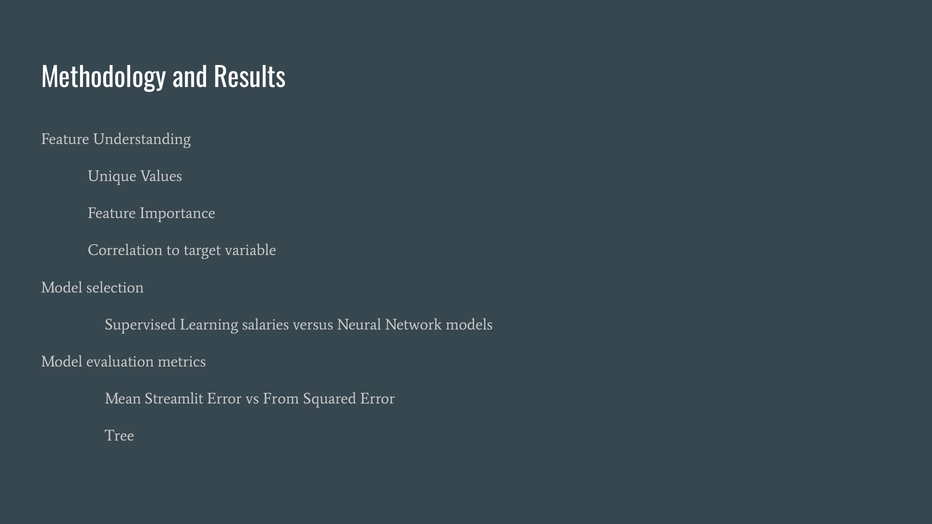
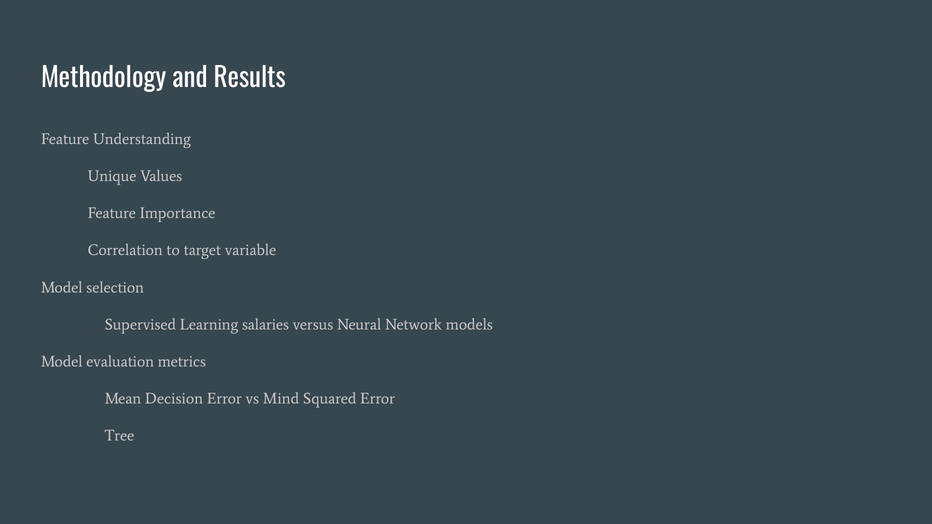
Streamlit: Streamlit -> Decision (174, 399)
From: From -> Mind (281, 399)
